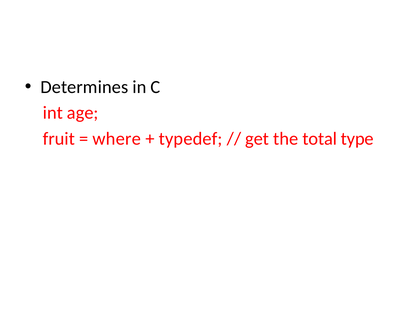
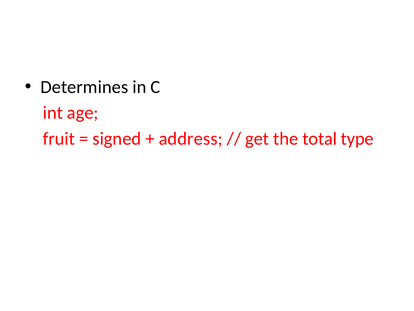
where: where -> signed (117, 138)
typedef: typedef -> address (191, 138)
